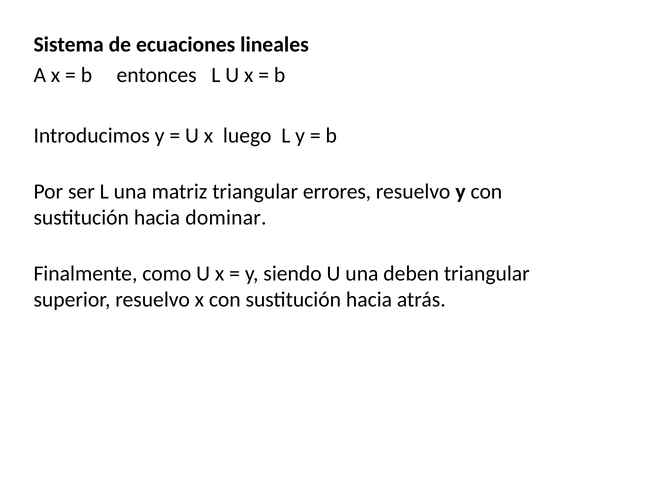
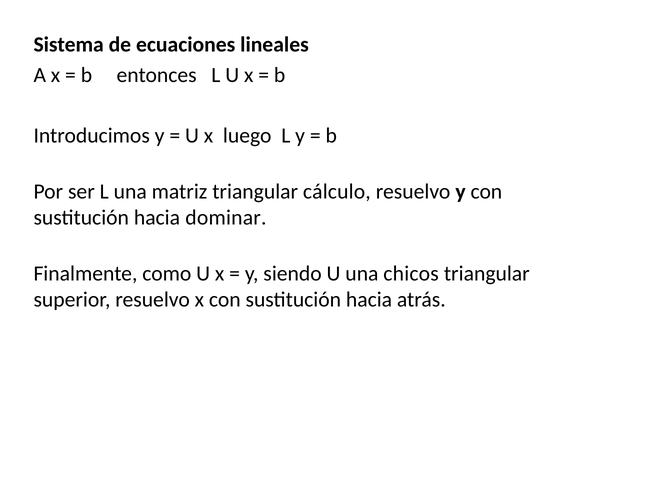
errores: errores -> cálculo (337, 192)
deben: deben -> chicos (411, 274)
